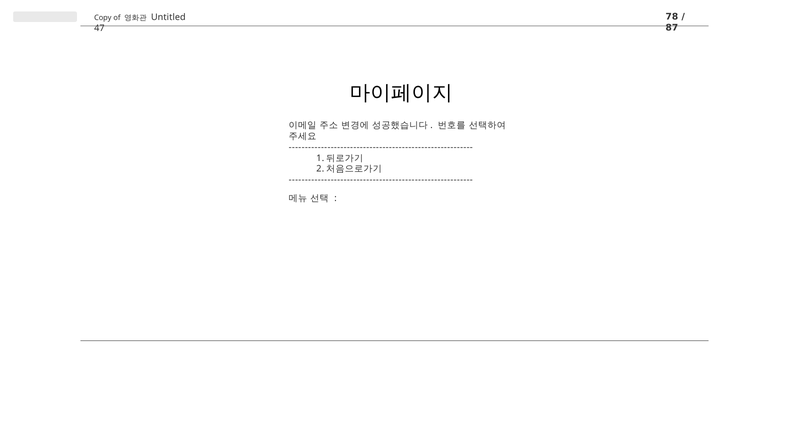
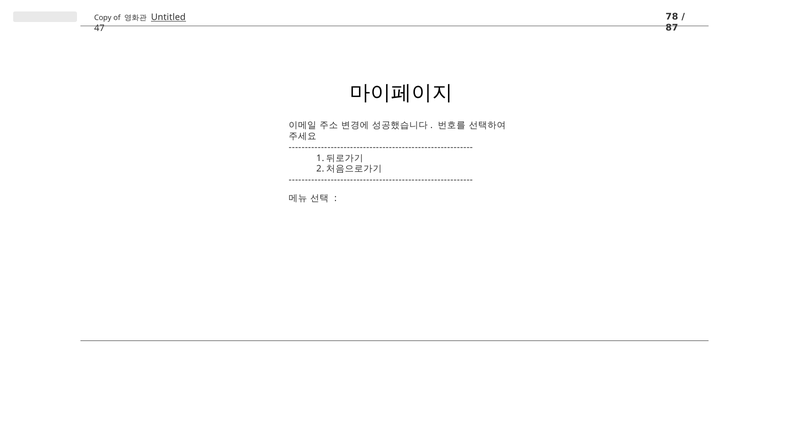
Untitled underline: none -> present (168, 17)
